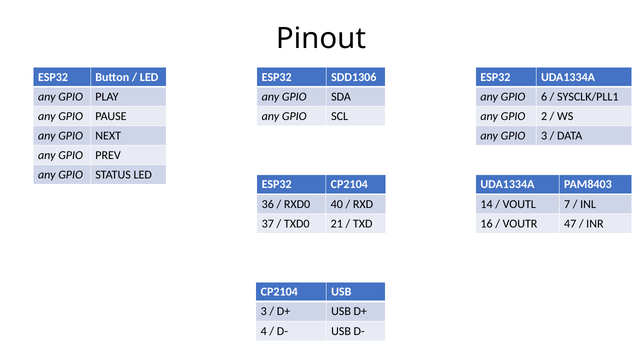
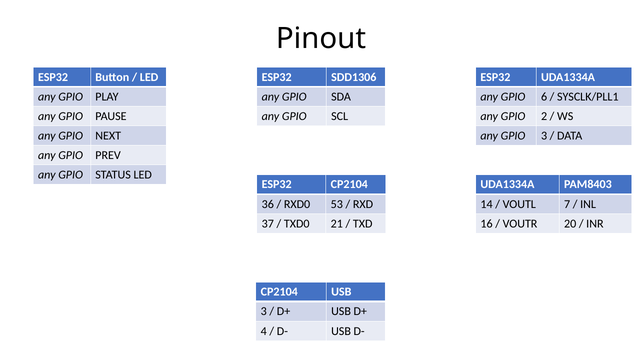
40: 40 -> 53 (337, 204)
47: 47 -> 20 (570, 224)
